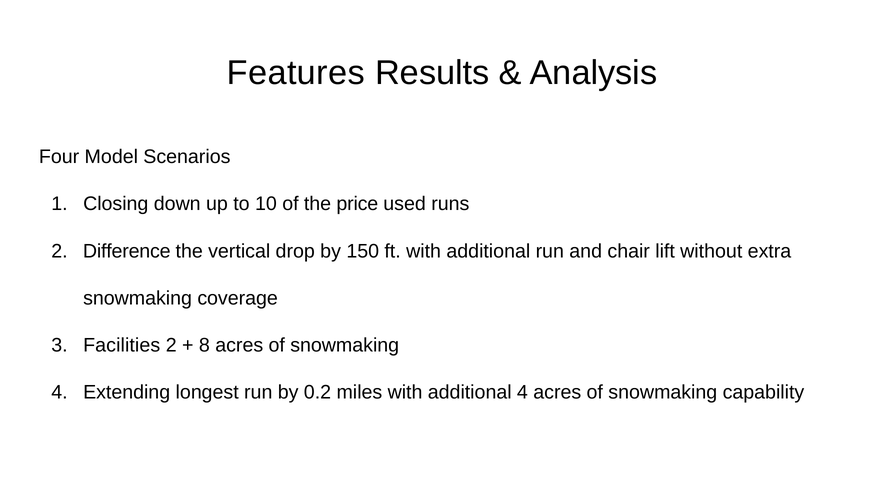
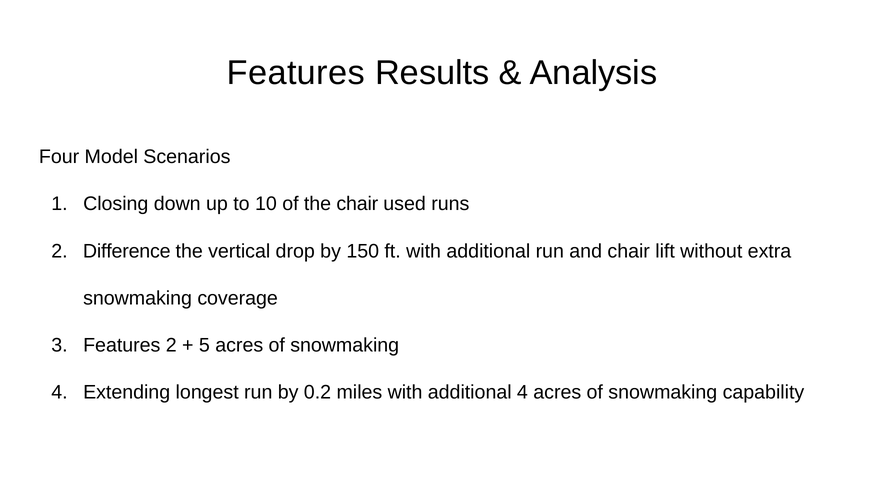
the price: price -> chair (357, 204)
Facilities: Facilities -> Features (122, 345)
8: 8 -> 5 (204, 345)
